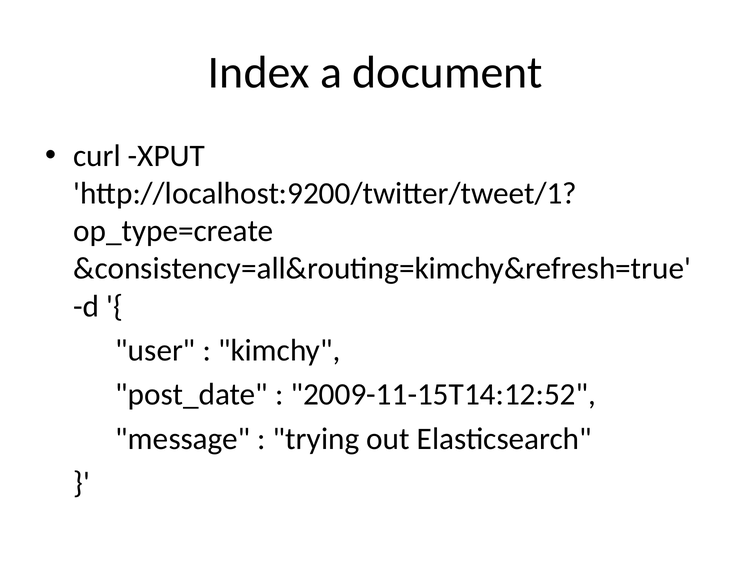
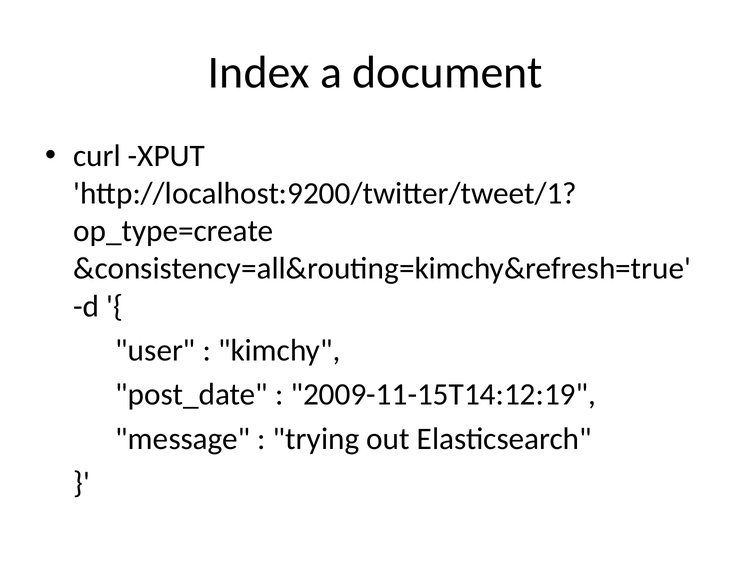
2009-11-15T14:12:52: 2009-11-15T14:12:52 -> 2009-11-15T14:12:19 (443, 395)
